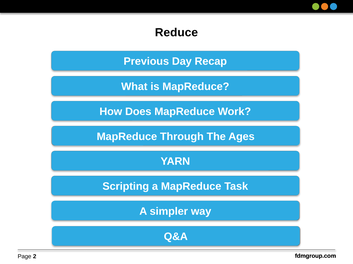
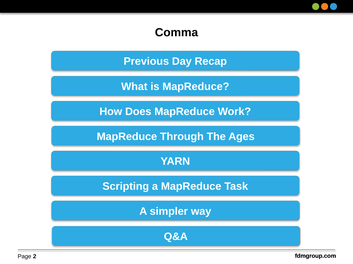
Reduce: Reduce -> Comma (176, 33)
